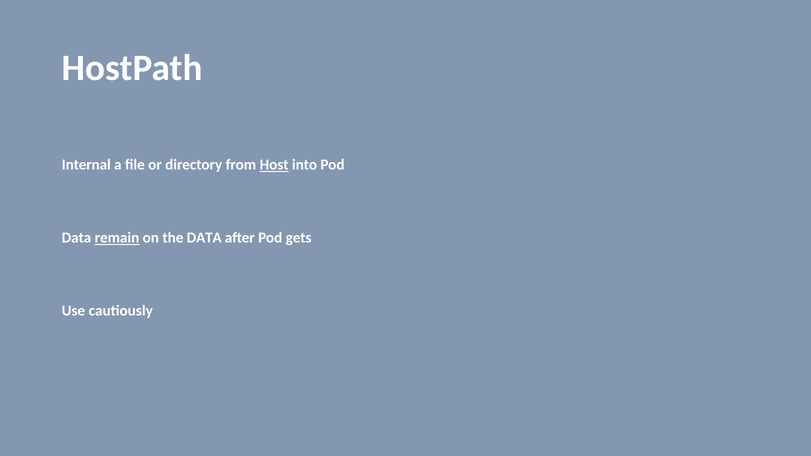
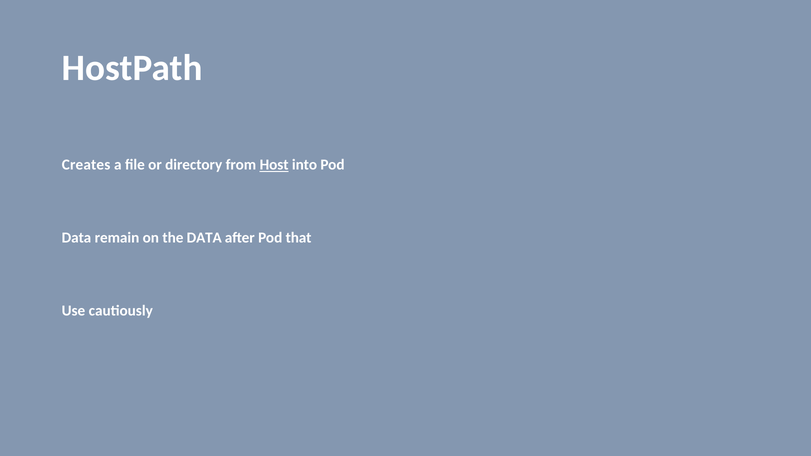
Internal: Internal -> Creates (86, 165)
remain underline: present -> none (117, 238)
gets: gets -> that (299, 238)
